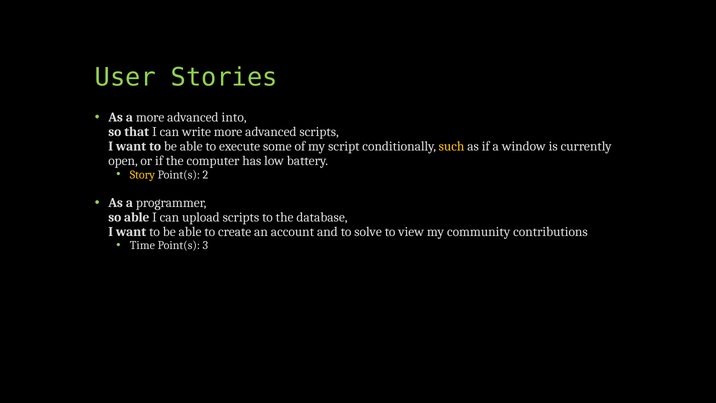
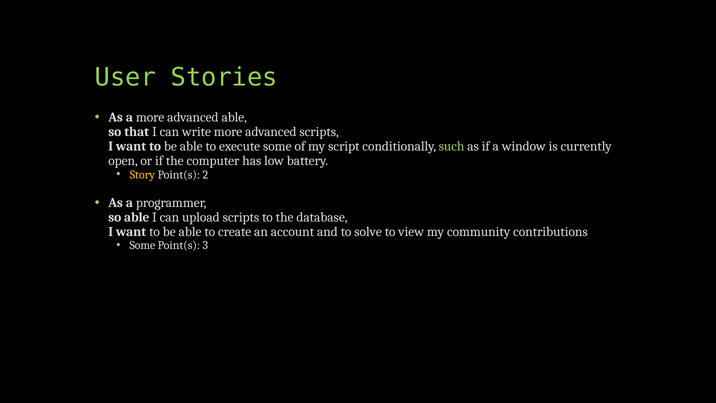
advanced into: into -> able (234, 117)
such colour: yellow -> light green (452, 146)
Time: Time -> Some (142, 245)
